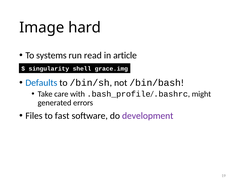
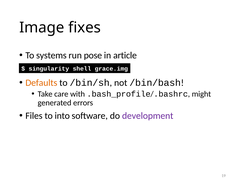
hard: hard -> fixes (85, 27)
read: read -> pose (93, 55)
Defaults colour: blue -> orange (41, 83)
fast: fast -> into (62, 116)
